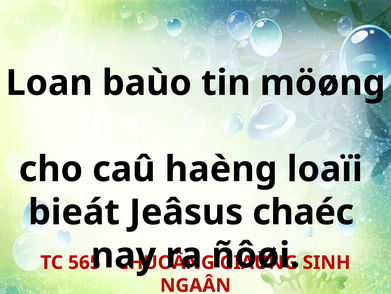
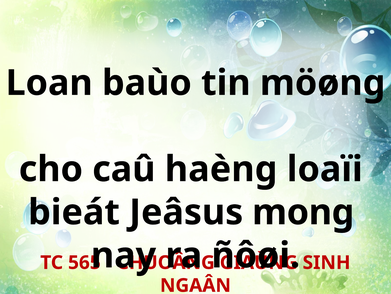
chaéc: chaéc -> mong (303, 212)
